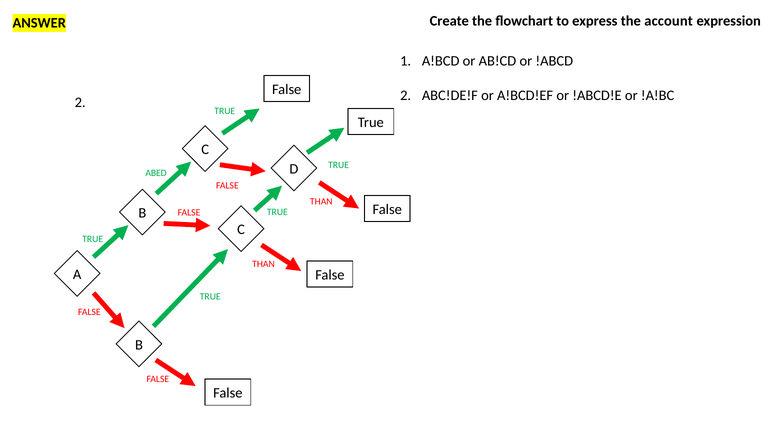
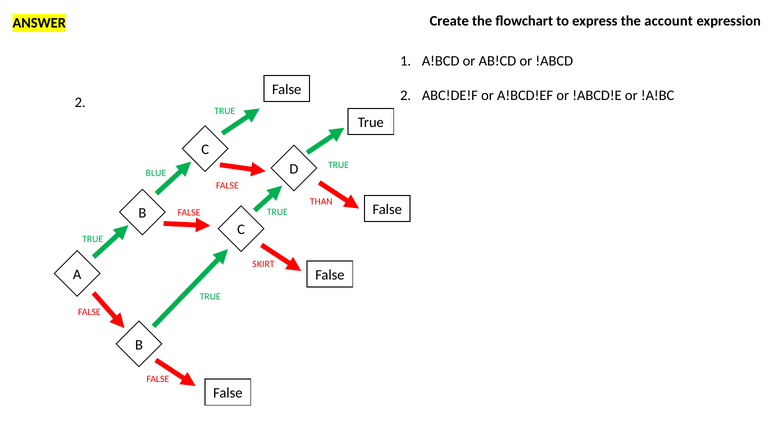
ABED: ABED -> BLUE (156, 173)
THAN: THAN -> SKIRT (263, 264)
